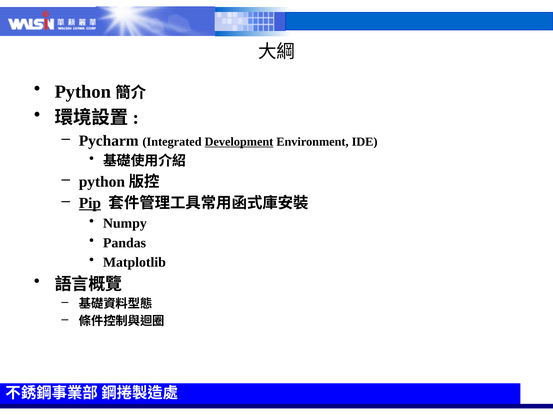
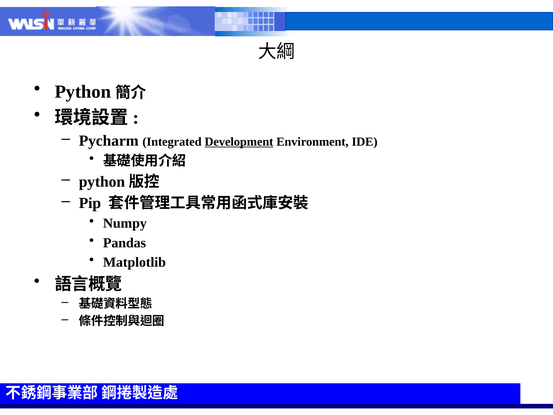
Pip underline: present -> none (90, 203)
